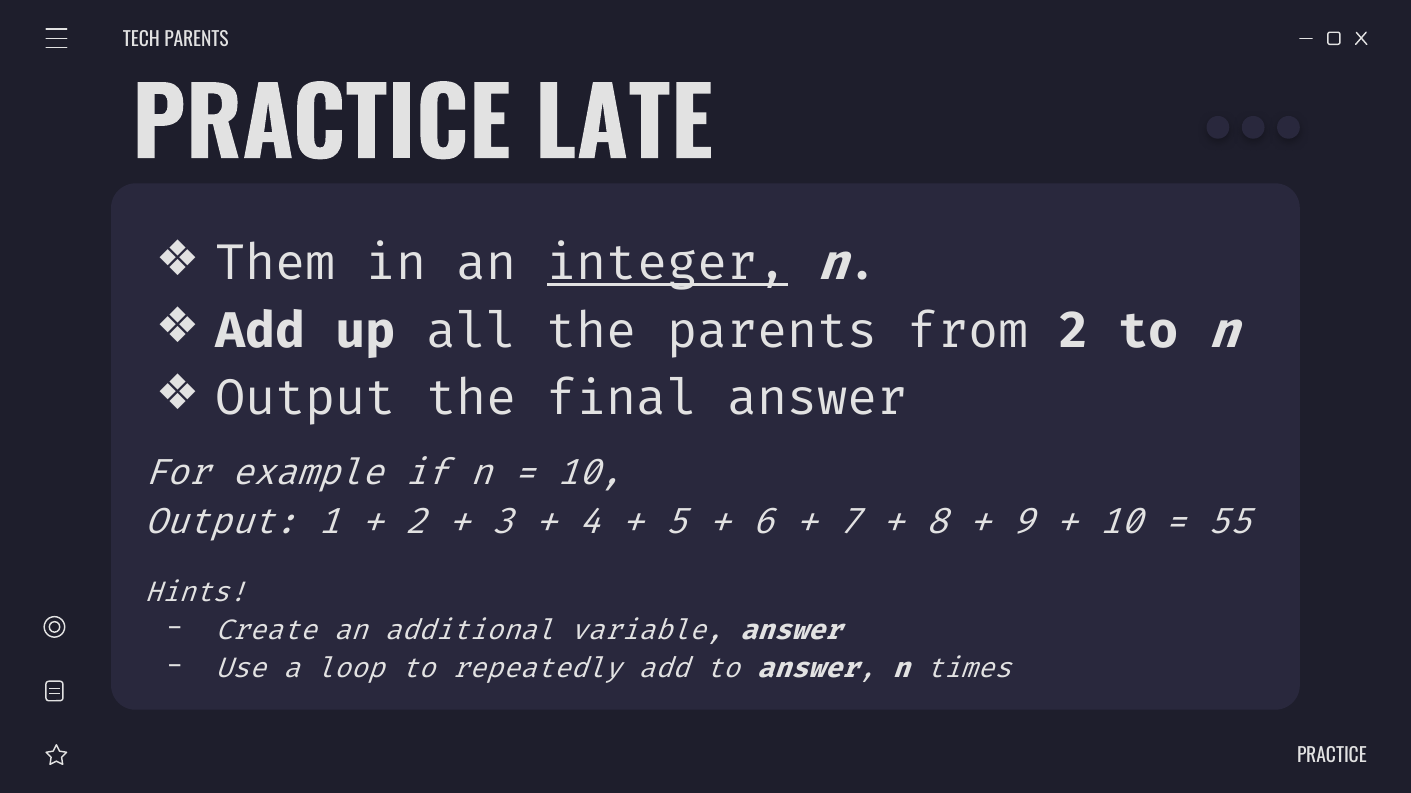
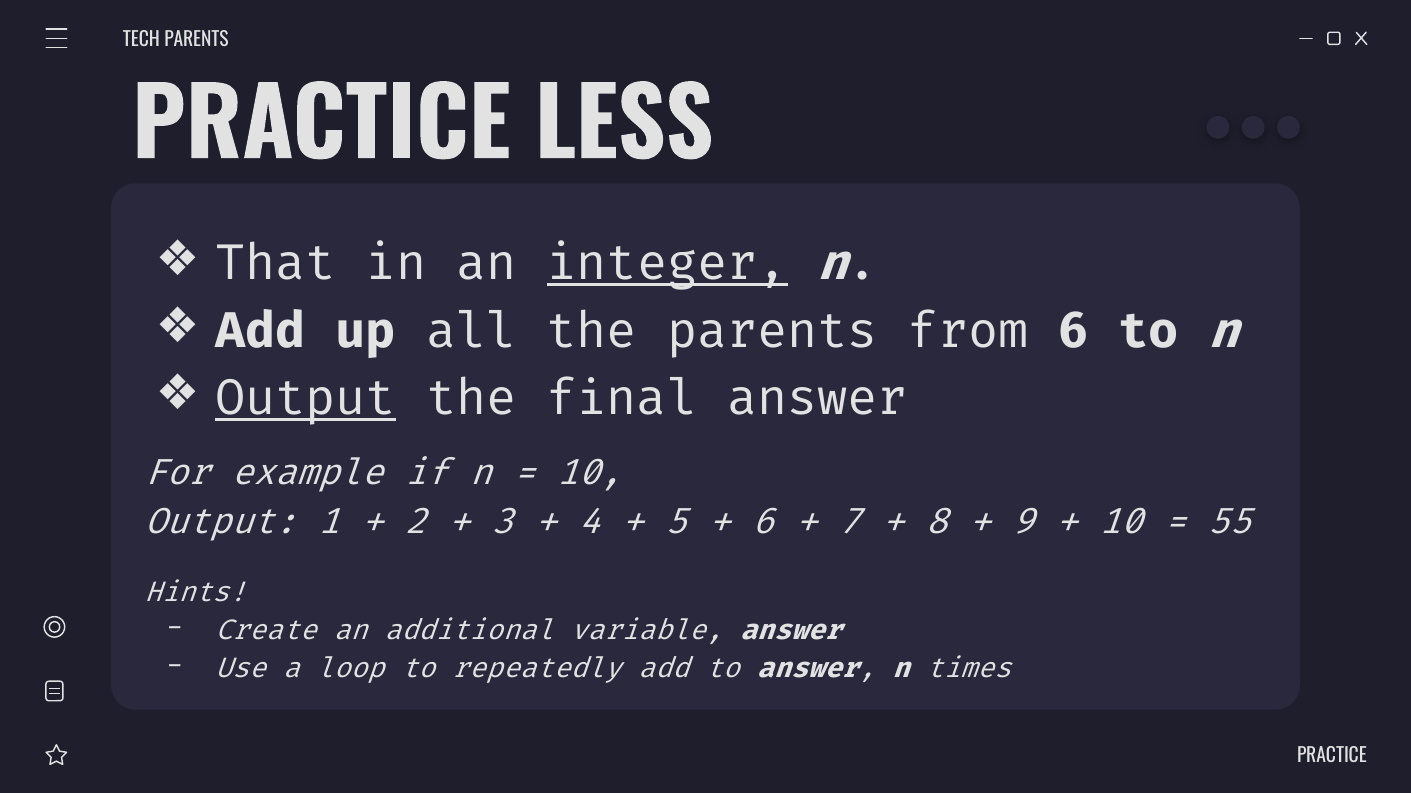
LATE: LATE -> LESS (624, 127)
Them: Them -> That (276, 264)
from 2: 2 -> 6 (1073, 331)
Output underline: none -> present (306, 399)
